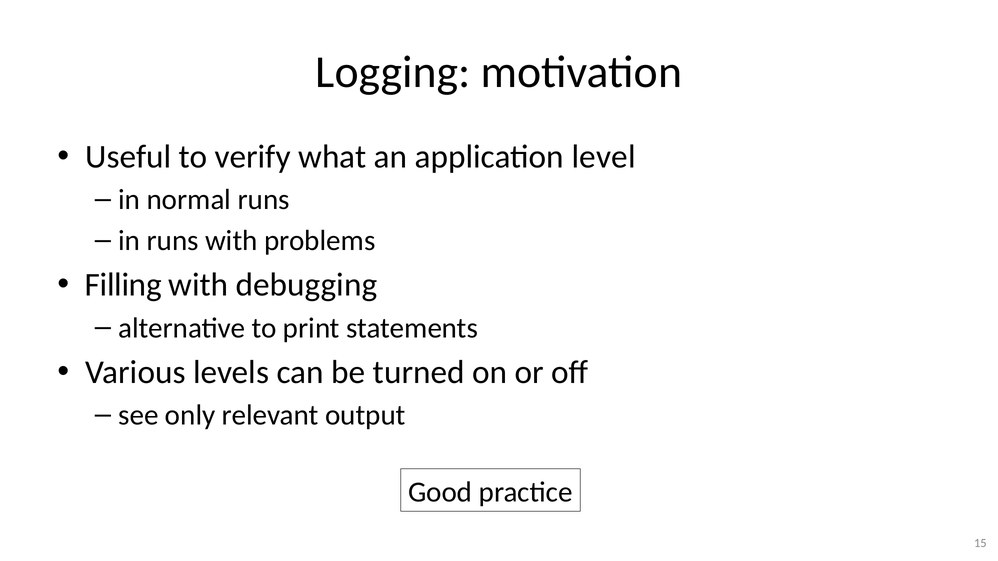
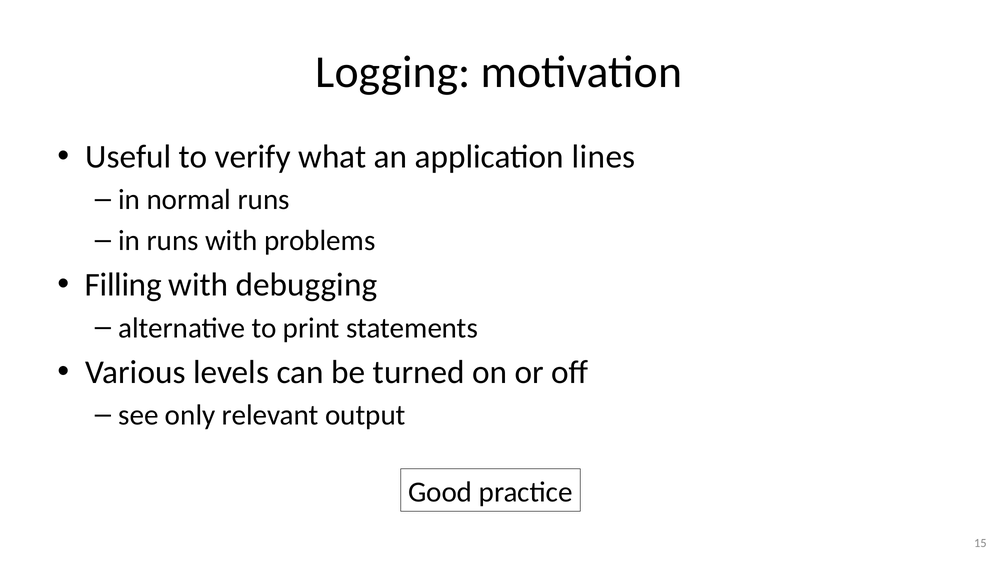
level: level -> lines (604, 157)
